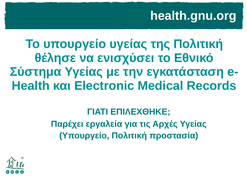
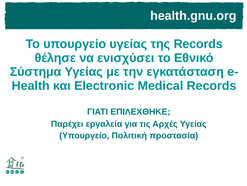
της Πολιτική: Πολιτική -> Records (198, 44)
